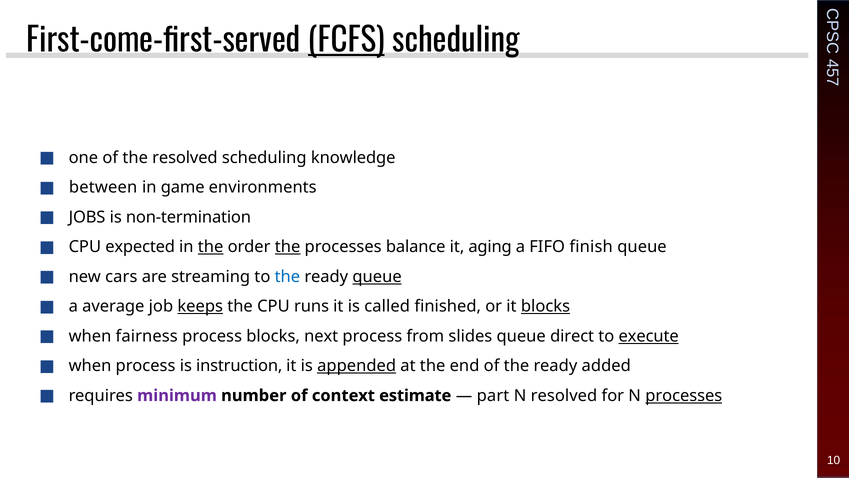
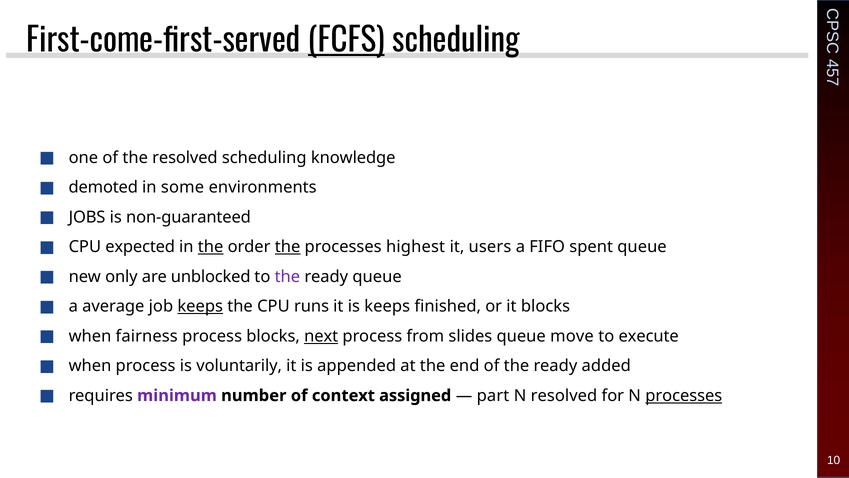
between: between -> demoted (103, 187)
game: game -> some (183, 187)
non-termination: non-termination -> non-guaranteed (188, 217)
balance: balance -> highest (416, 247)
aging: aging -> users (490, 247)
finish: finish -> spent (591, 247)
cars: cars -> only (121, 276)
streaming: streaming -> unblocked (211, 276)
the colour: blue -> purple (287, 276)
queue underline: present -> none (377, 276)
is called: called -> keeps (387, 306)
blocks underline: present -> none (546, 306)
next underline: none -> present (321, 336)
direct: direct -> move (572, 336)
execute underline: present -> none (649, 336)
instruction: instruction -> voluntarily (239, 366)
appended underline: present -> none (357, 366)
estimate: estimate -> assigned (415, 395)
